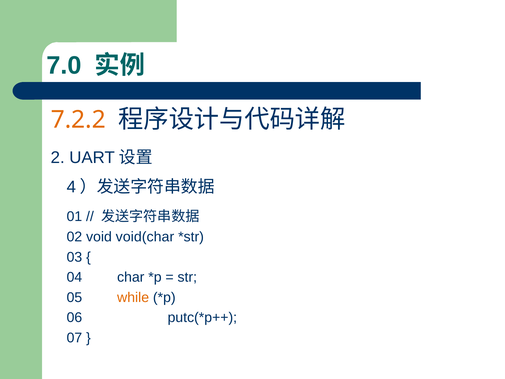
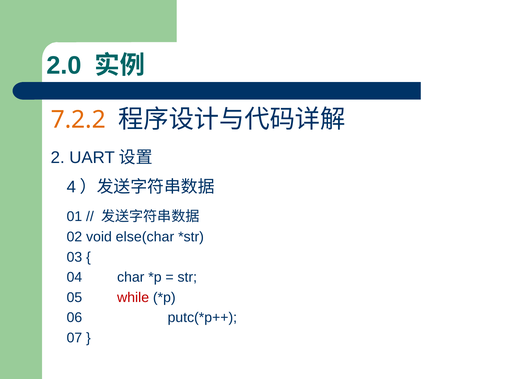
7.0: 7.0 -> 2.0 (64, 65)
void(char: void(char -> else(char (145, 237)
while colour: orange -> red (133, 297)
